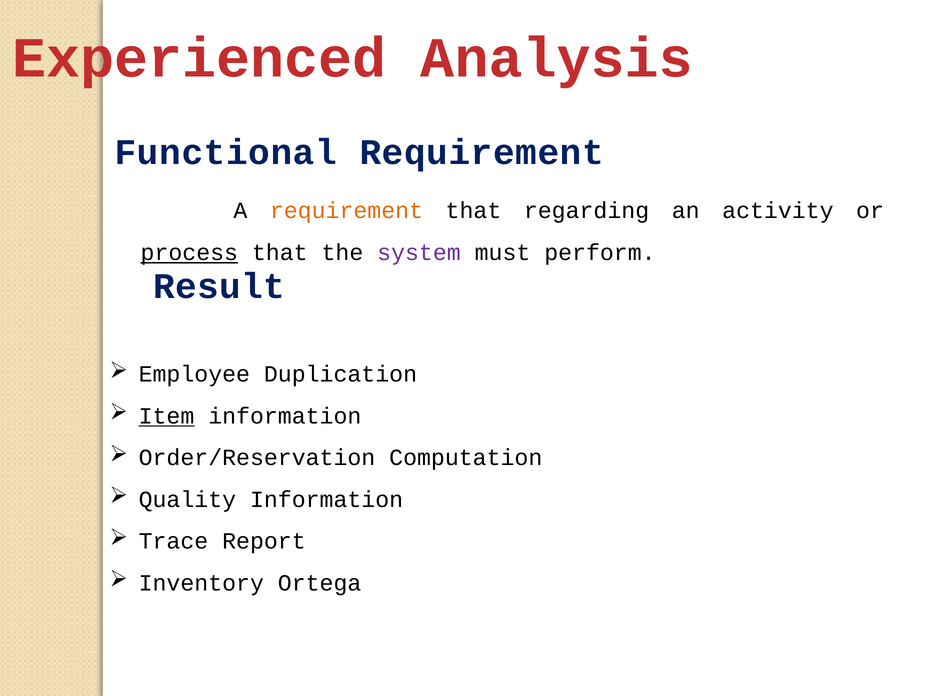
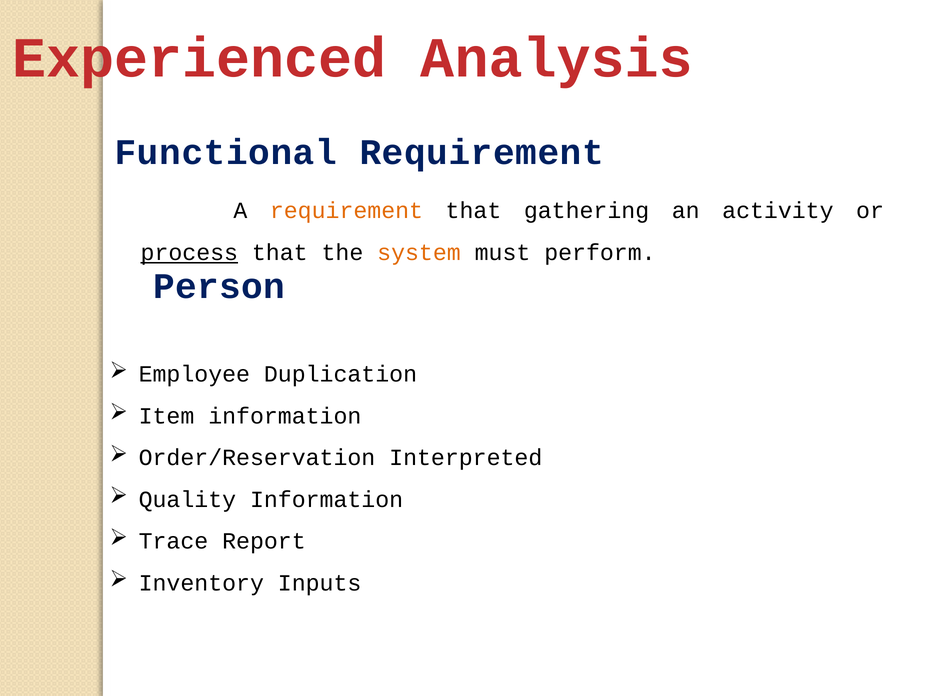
regarding: regarding -> gathering (587, 211)
system colour: purple -> orange (419, 253)
Result: Result -> Person (219, 286)
Item underline: present -> none (166, 416)
Computation: Computation -> Interpreted (466, 458)
Ortega: Ortega -> Inputs (320, 583)
